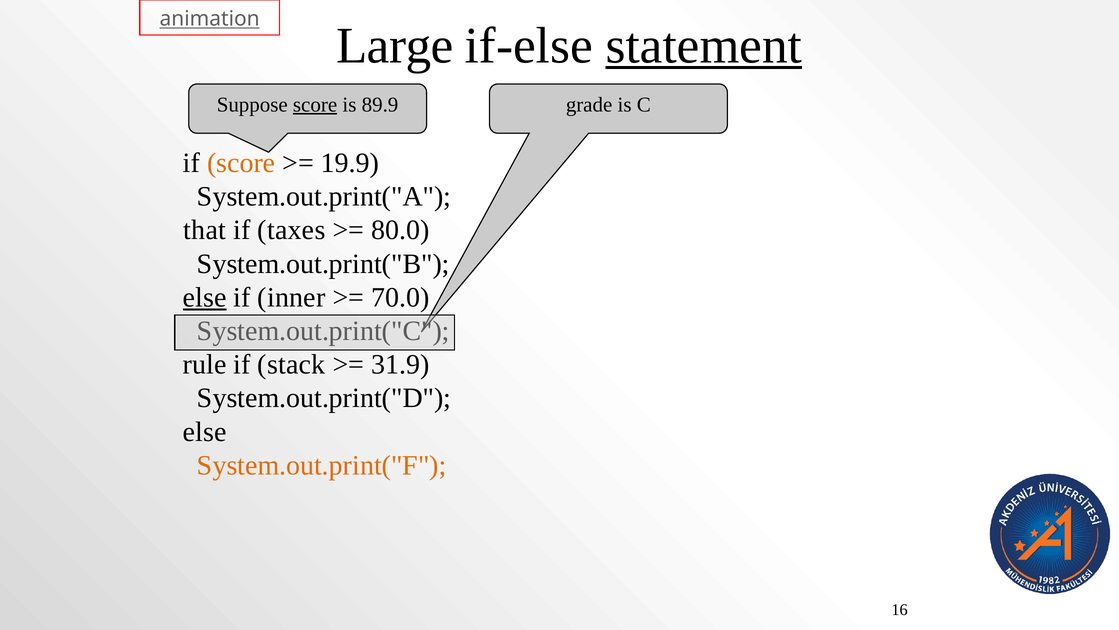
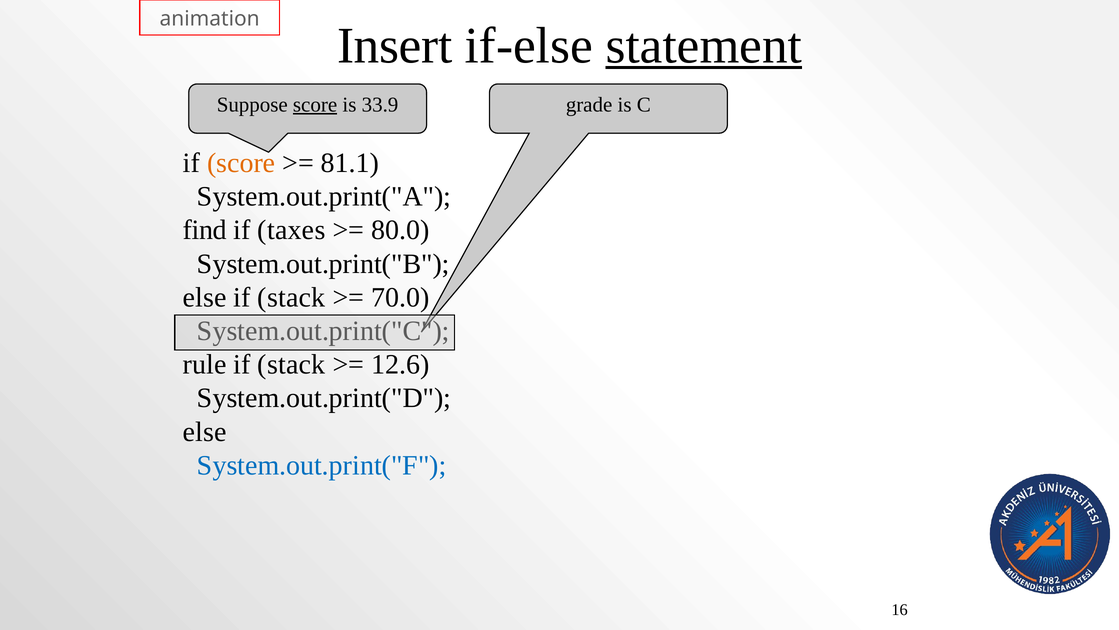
animation underline: present -> none (210, 19)
Large: Large -> Insert (395, 46)
89.9: 89.9 -> 33.9 (380, 105)
19.9: 19.9 -> 81.1 (350, 163)
that: that -> find (205, 230)
else underline: present -> none (205, 297)
inner: inner -> stack (291, 297)
31.9: 31.9 -> 12.6 (400, 364)
System.out.print("F colour: orange -> blue (322, 465)
